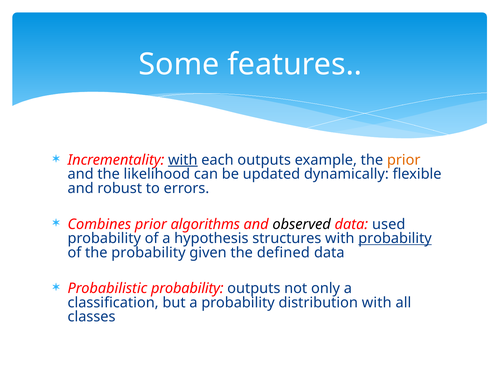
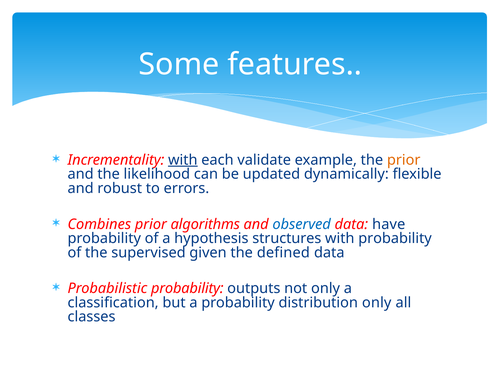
each outputs: outputs -> validate (264, 160)
observed colour: black -> blue (302, 224)
used: used -> have (389, 224)
probability underline: present -> none (395, 238)
the probability: probability -> supervised (148, 252)
distribution with: with -> only (377, 302)
